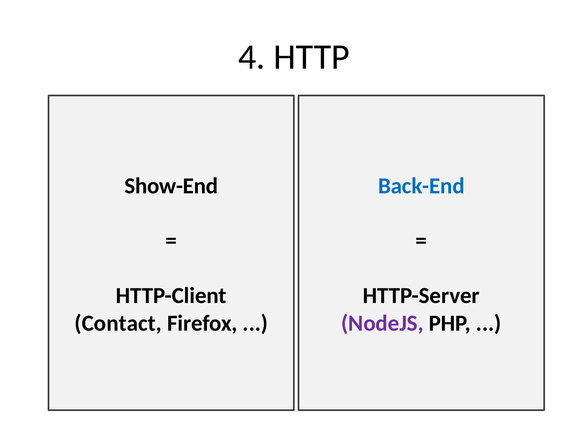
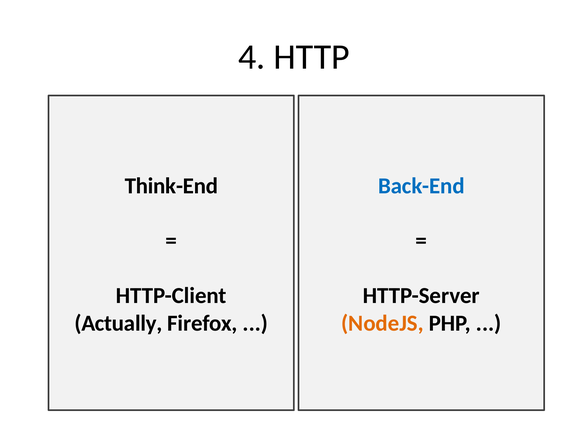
Show-End: Show-End -> Think-End (171, 186)
Contact: Contact -> Actually (118, 323)
NodeJS colour: purple -> orange (382, 323)
